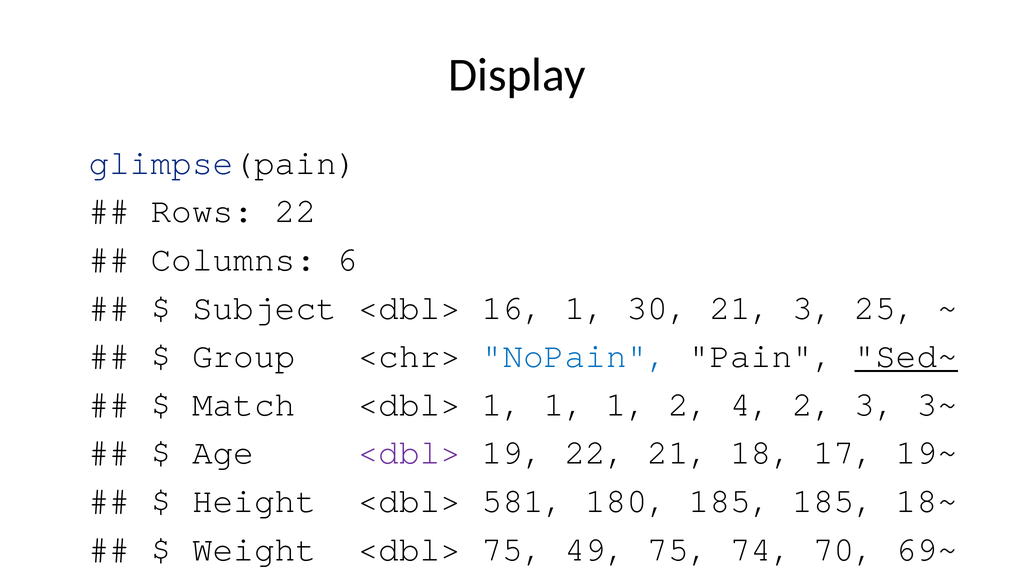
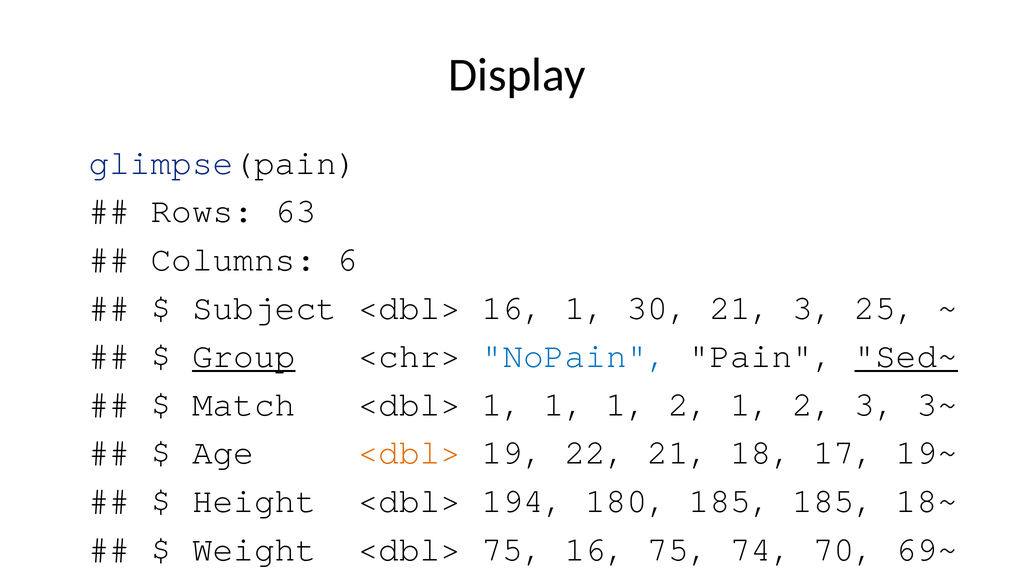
Rows 22: 22 -> 63 (295, 211)
Group underline: none -> present (244, 356)
2 4: 4 -> 1 (751, 404)
<dbl> colour: purple -> orange (409, 452)
581: 581 -> 194 (523, 501)
75 49: 49 -> 16 (596, 549)
